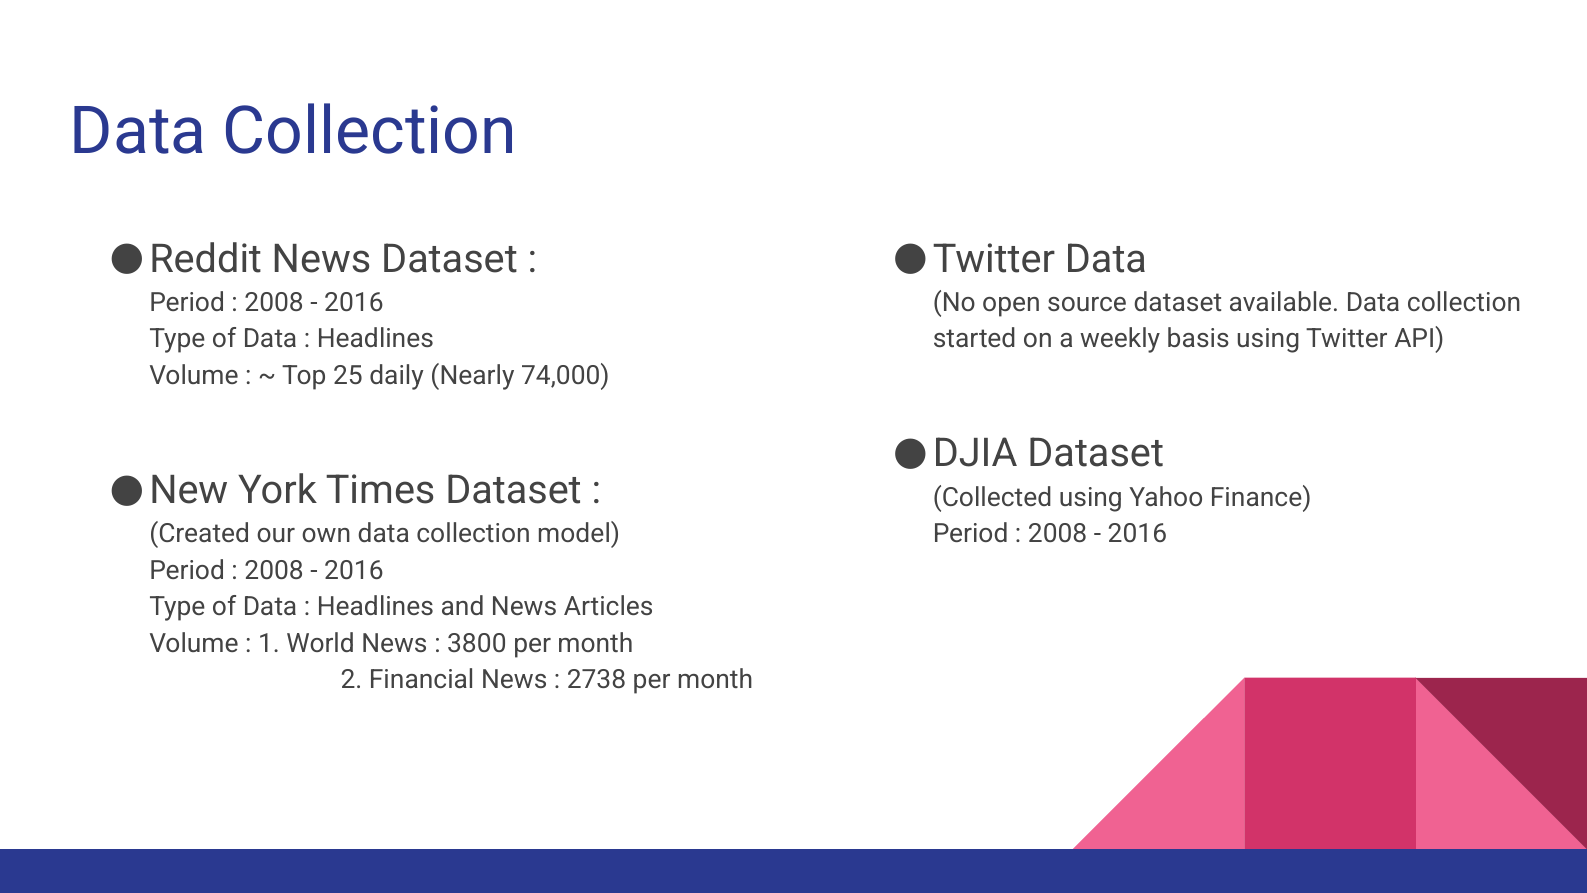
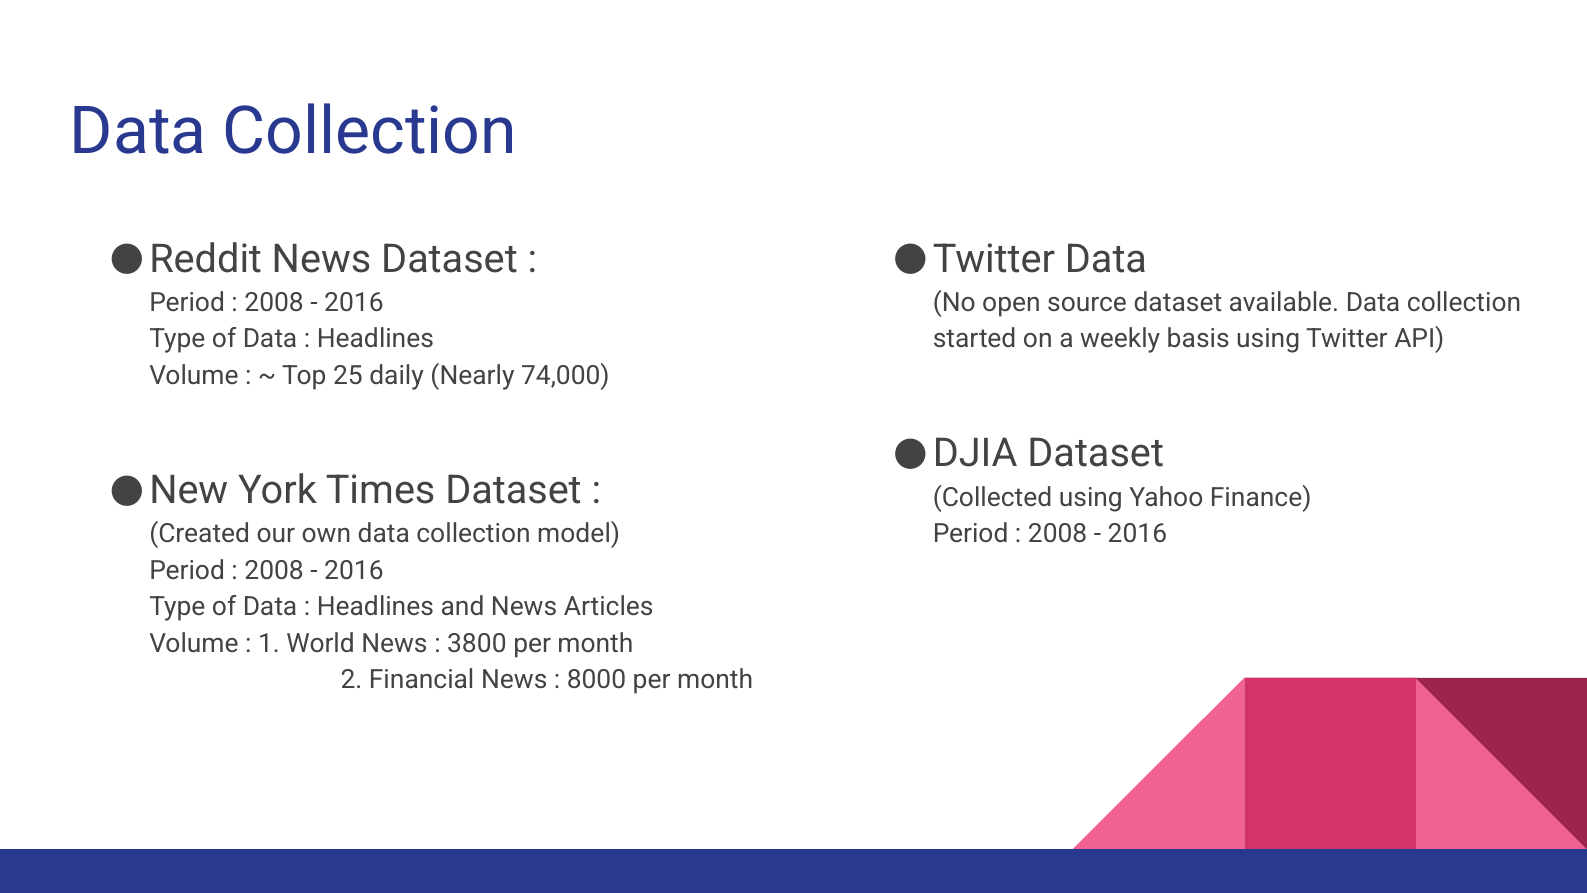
2738: 2738 -> 8000 (596, 680)
